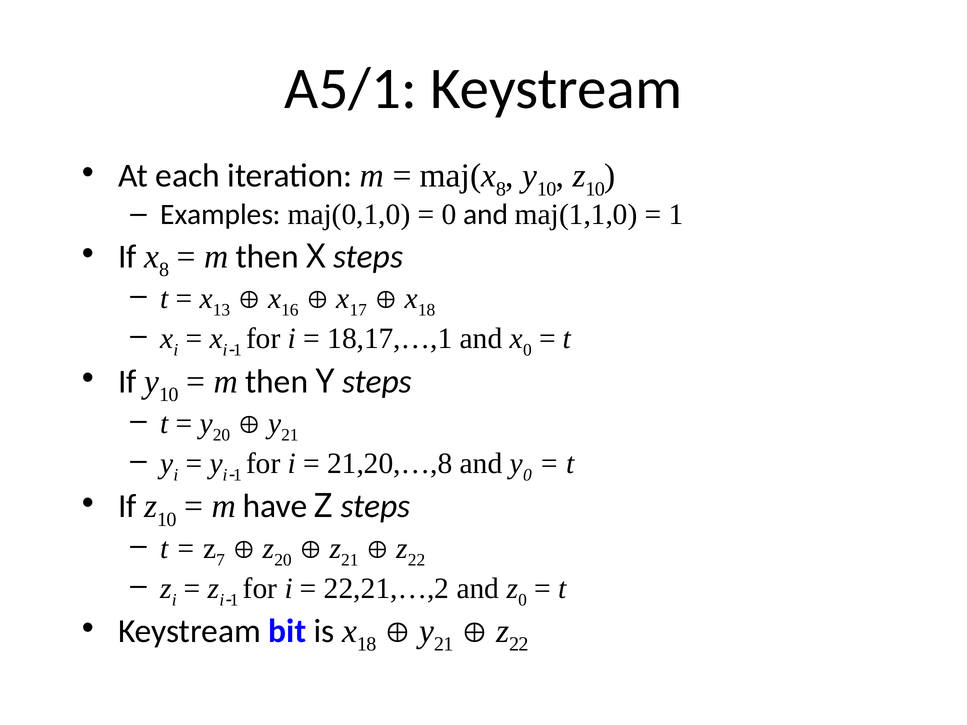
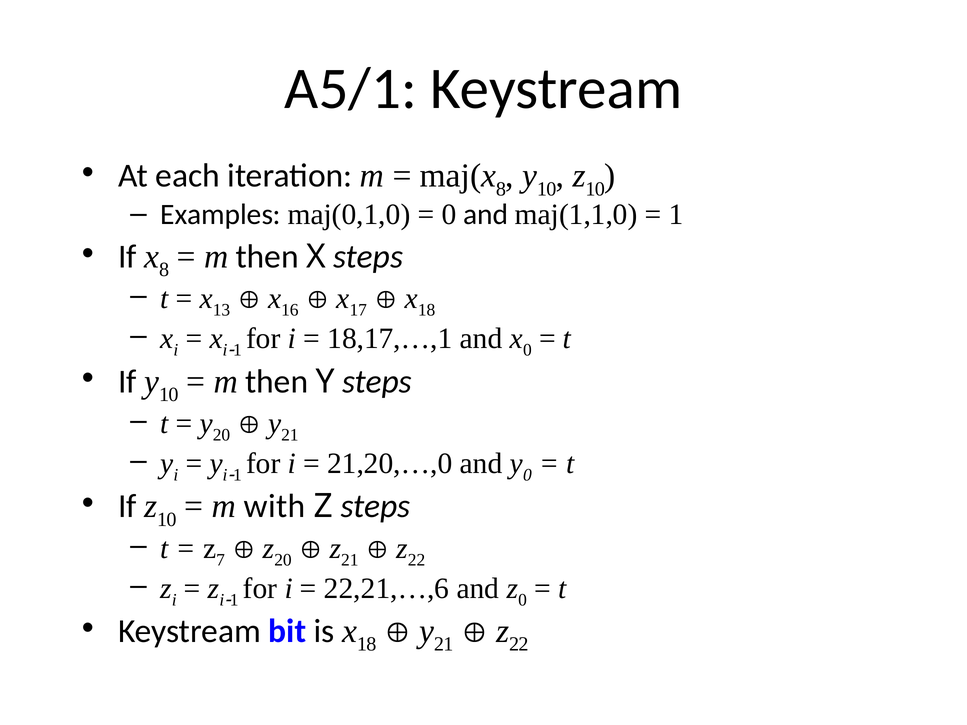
21,20,…,8: 21,20,…,8 -> 21,20,…,0 (390, 464)
have: have -> with (275, 507)
22,21,…,2: 22,21,…,2 -> 22,21,…,6 (387, 589)
